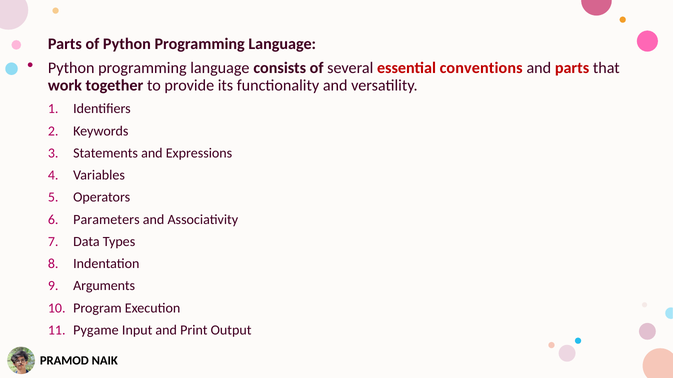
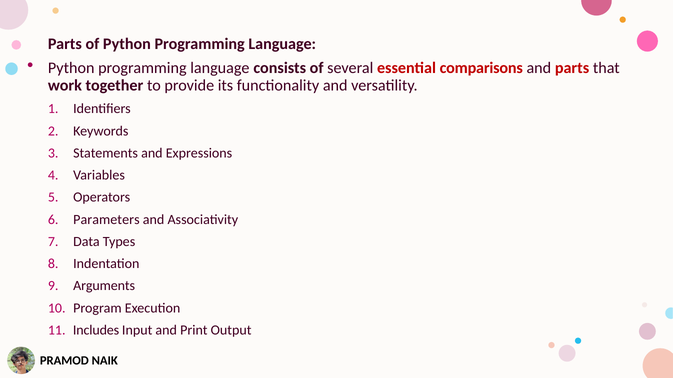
conventions: conventions -> comparisons (481, 68)
Pygame: Pygame -> Includes (96, 331)
